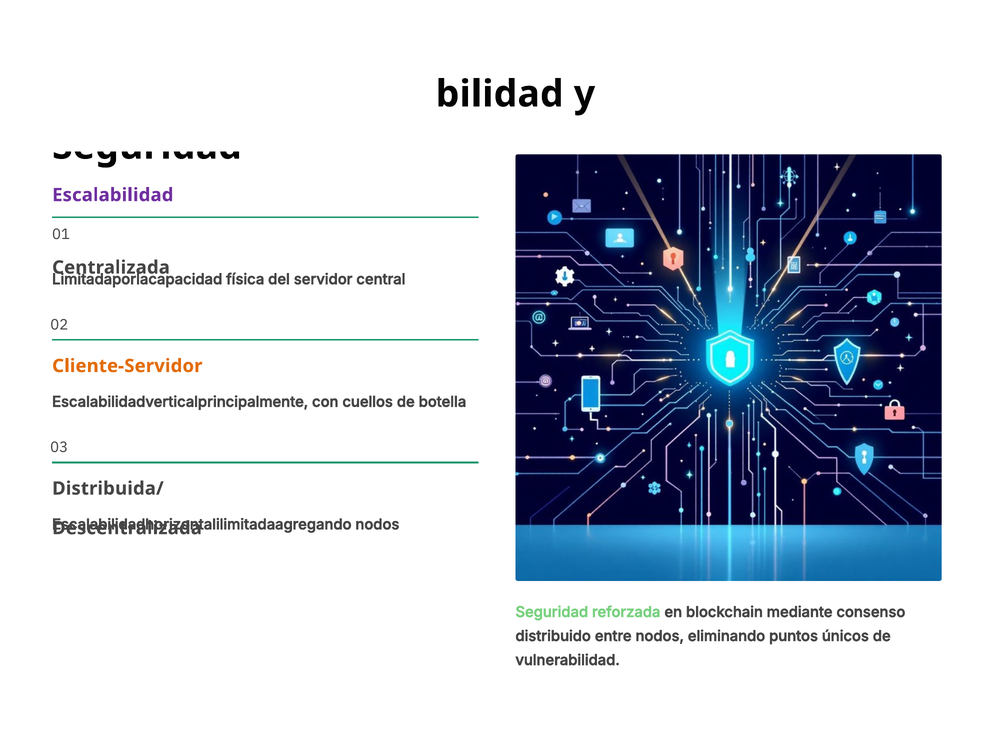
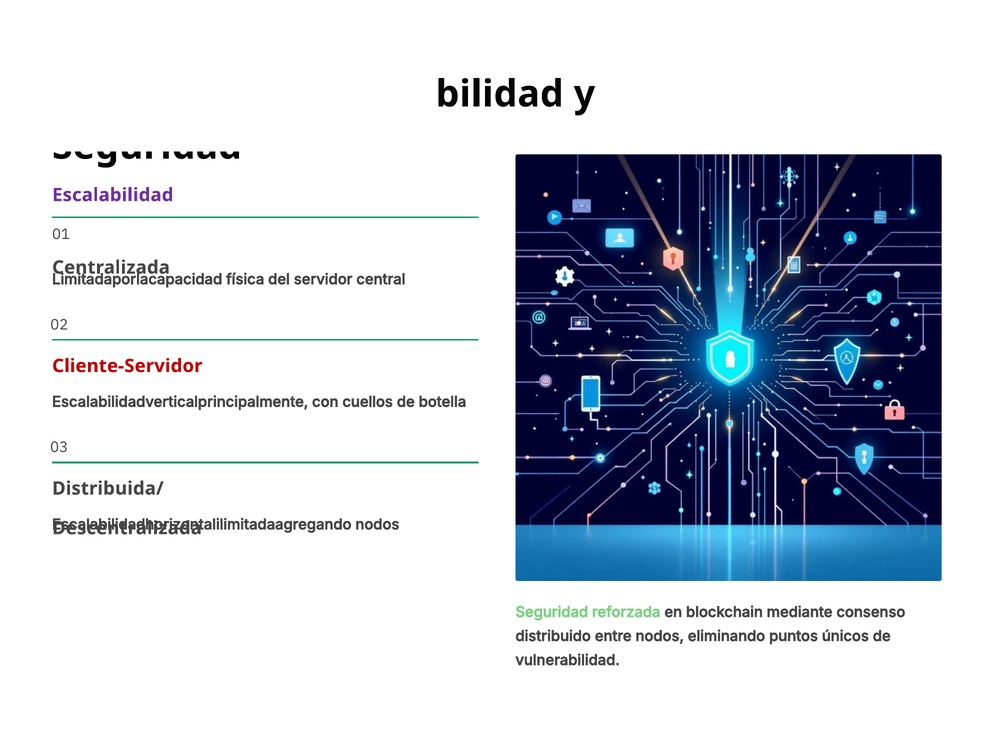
Cliente-Servidor colour: orange -> red (127, 366)
